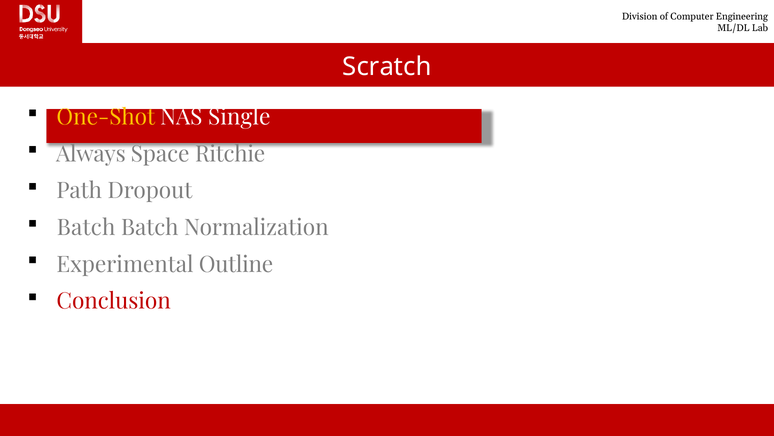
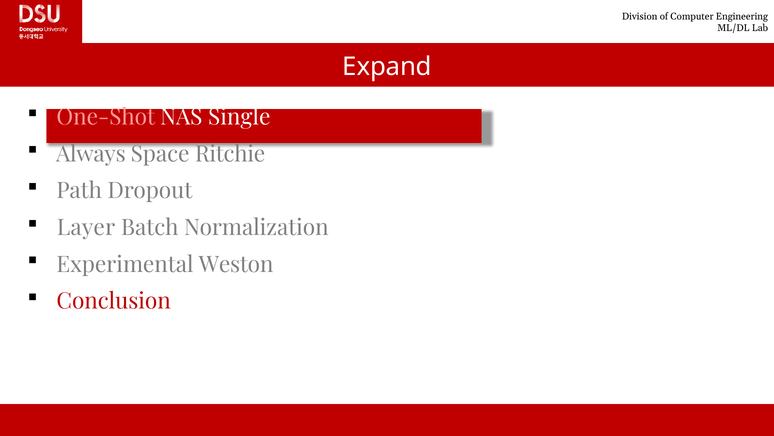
Scratch: Scratch -> Expand (387, 66)
One-Shot colour: yellow -> pink (106, 117)
Batch: Batch -> Layer (86, 228)
Outline: Outline -> Weston (236, 264)
